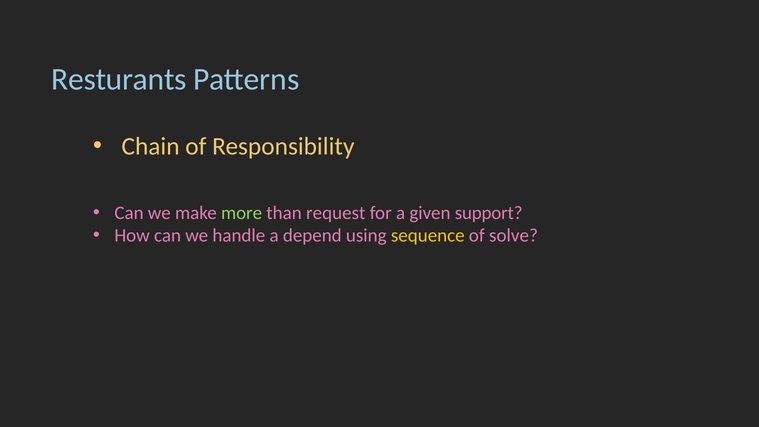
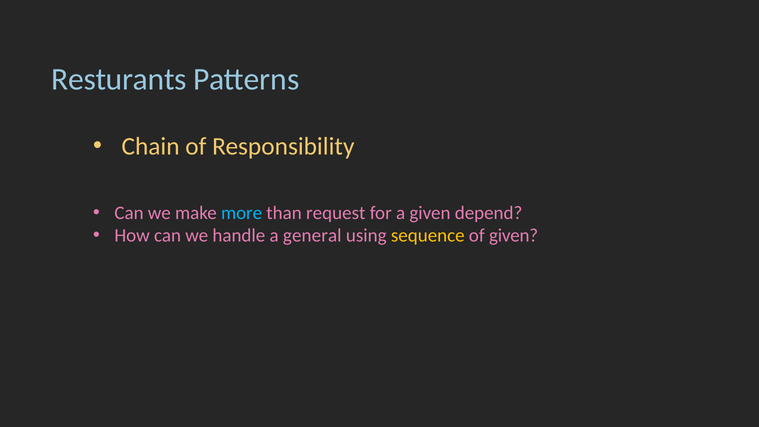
more colour: light green -> light blue (242, 213)
support: support -> depend (489, 213)
depend: depend -> general (312, 236)
of solve: solve -> given (514, 236)
